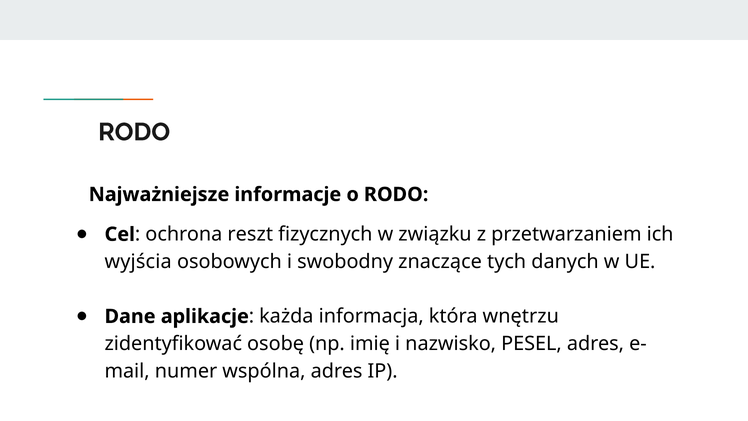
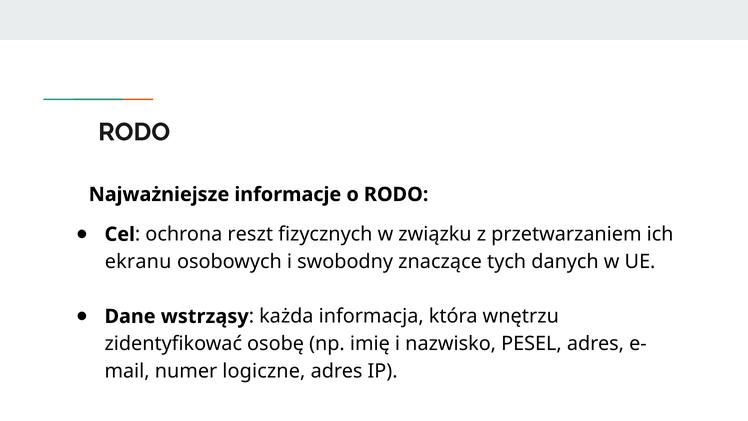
wyjścia: wyjścia -> ekranu (138, 262)
aplikacje: aplikacje -> wstrząsy (205, 316)
wspólna: wspólna -> logiczne (264, 371)
